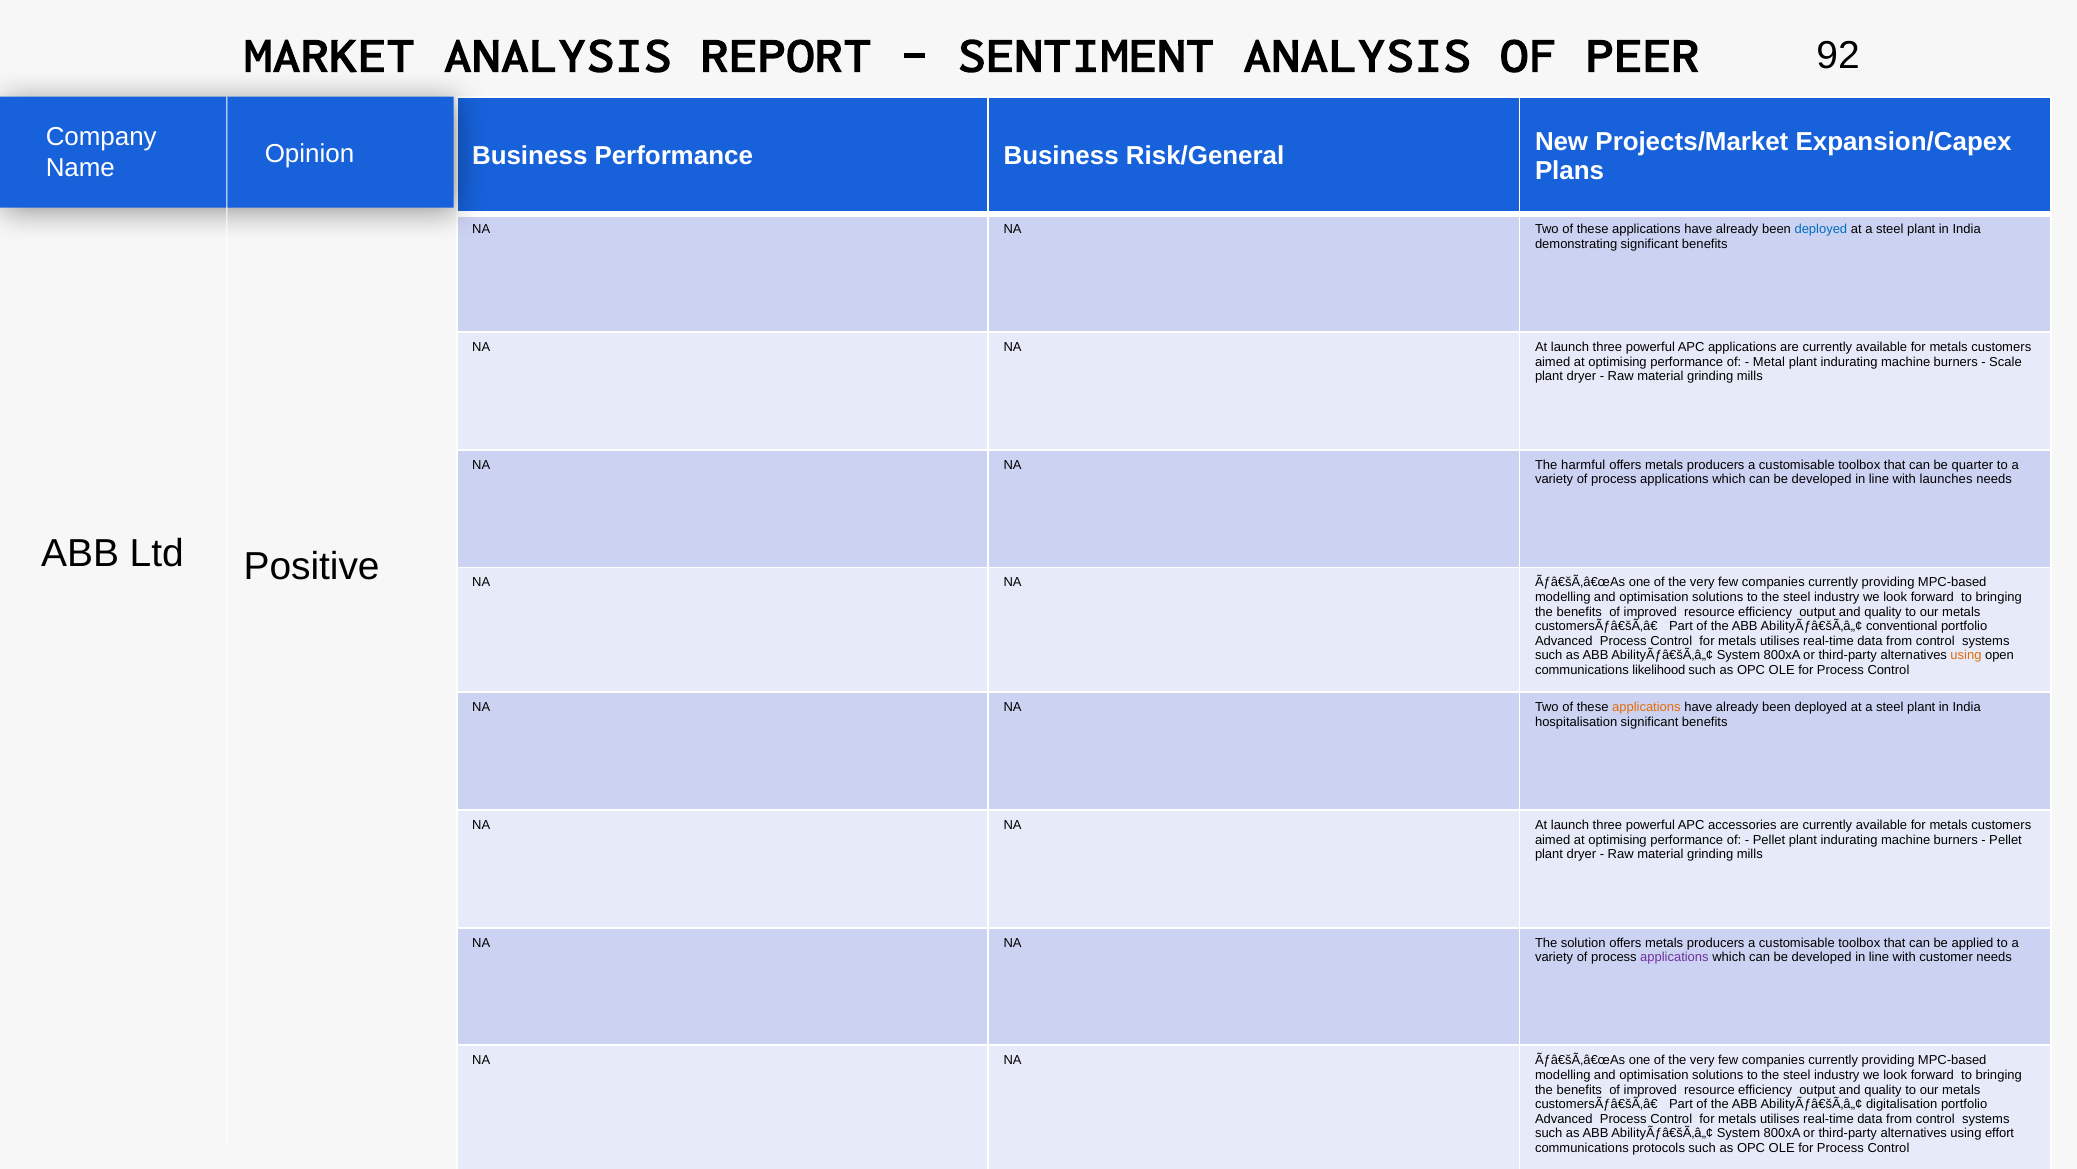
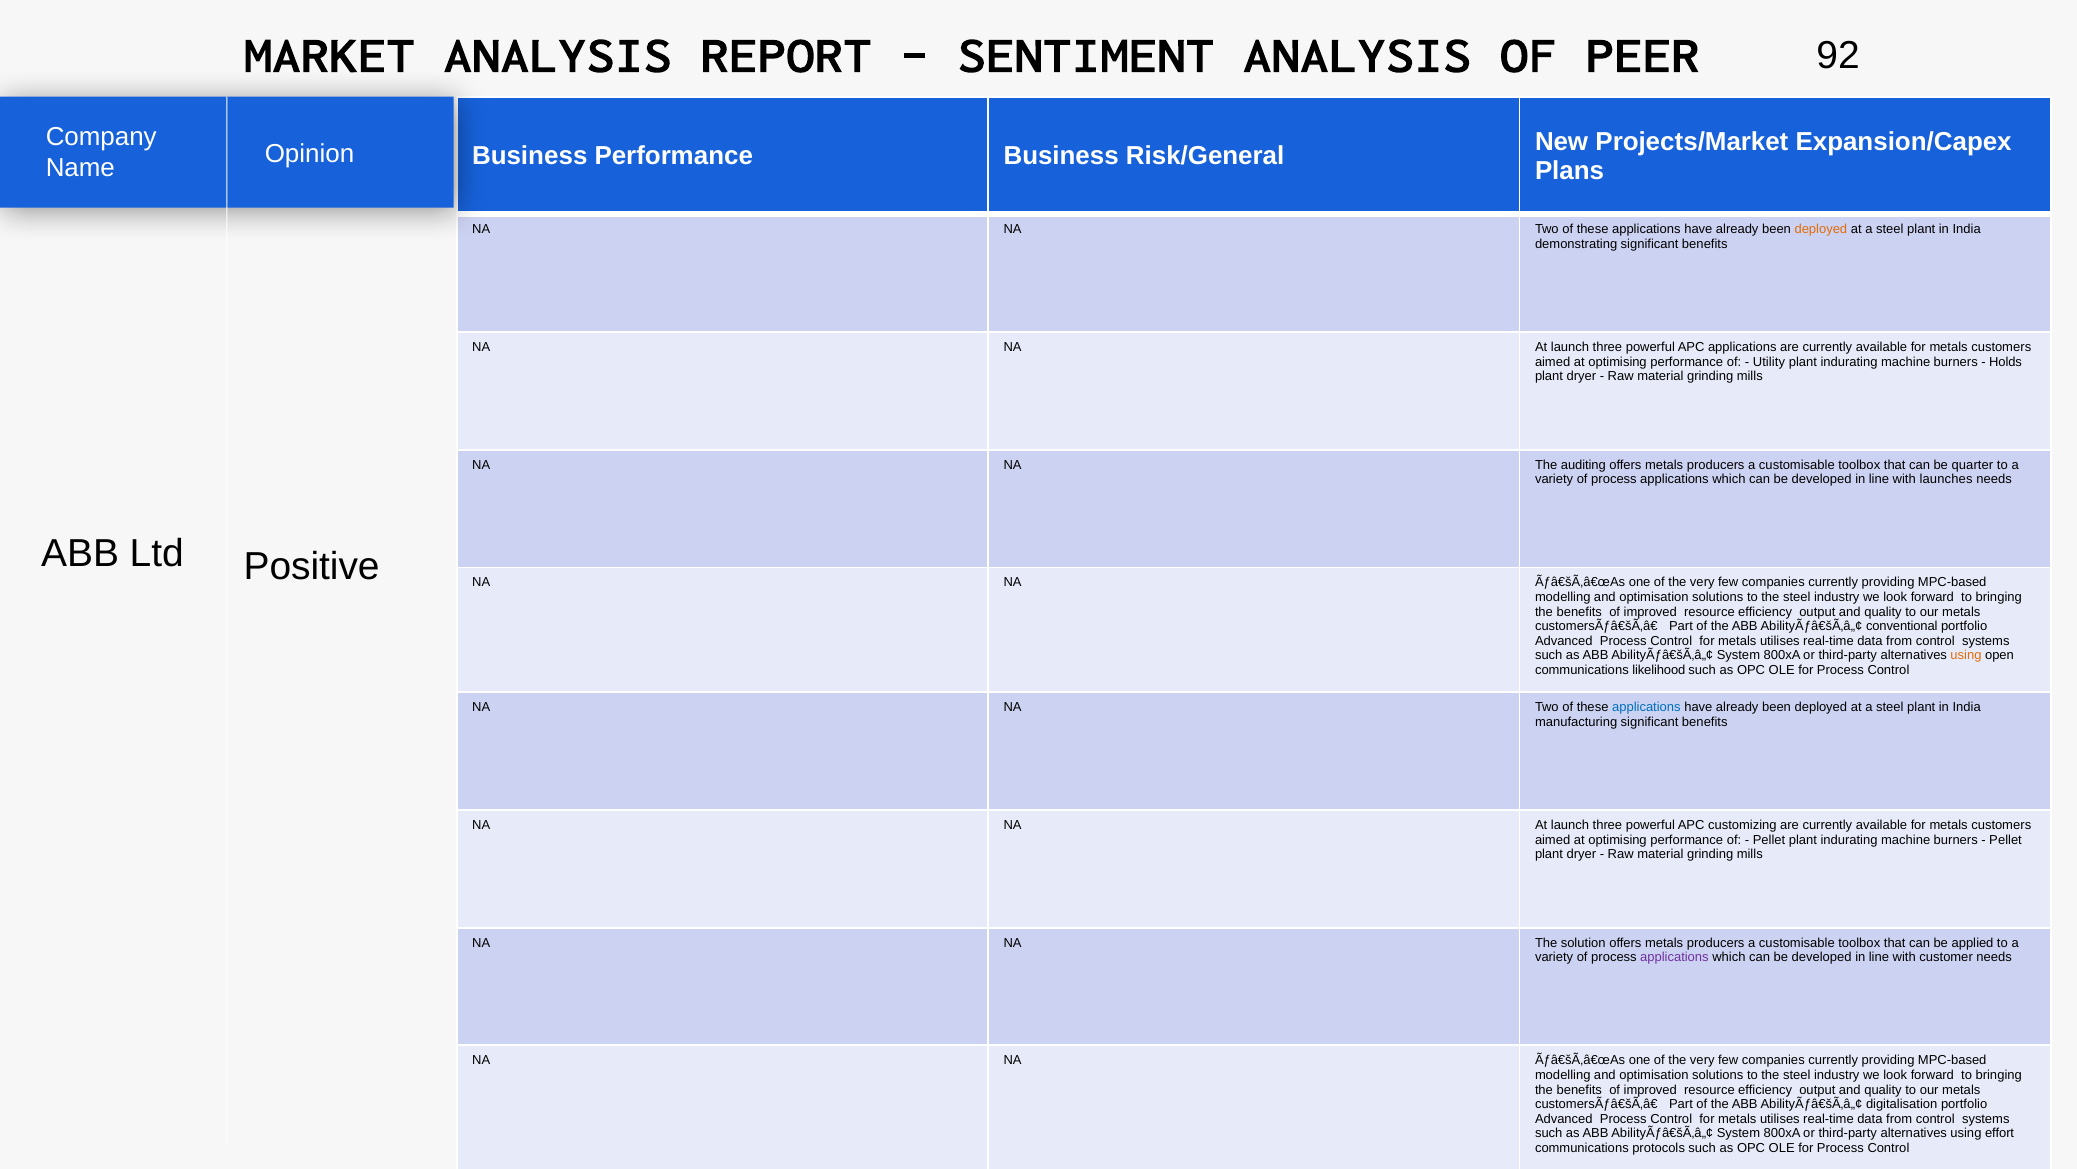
deployed colour: blue -> orange (1821, 229)
Metal: Metal -> Utility (1769, 362)
Scale: Scale -> Holds (2006, 362)
harmful: harmful -> auditing (1583, 465)
applications colour: orange -> blue (1646, 707)
hospitalisation: hospitalisation -> manufacturing (1576, 722)
accessories: accessories -> customizing (1742, 825)
